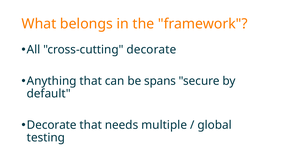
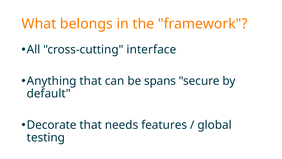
cross-cutting decorate: decorate -> interface (151, 50)
multiple: multiple -> features (164, 125)
